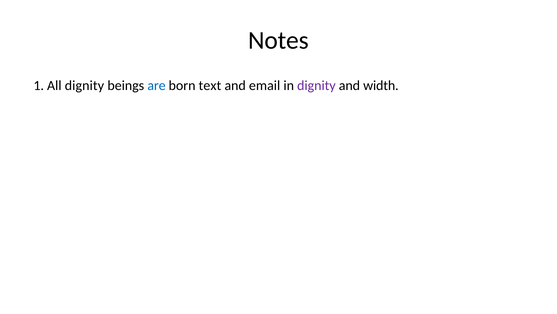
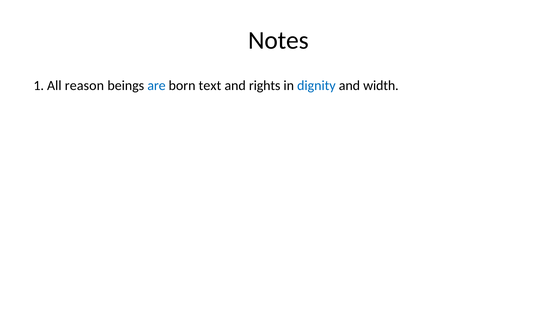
All dignity: dignity -> reason (84, 85)
email: email -> rights (265, 85)
dignity colour: purple -> blue (316, 85)
